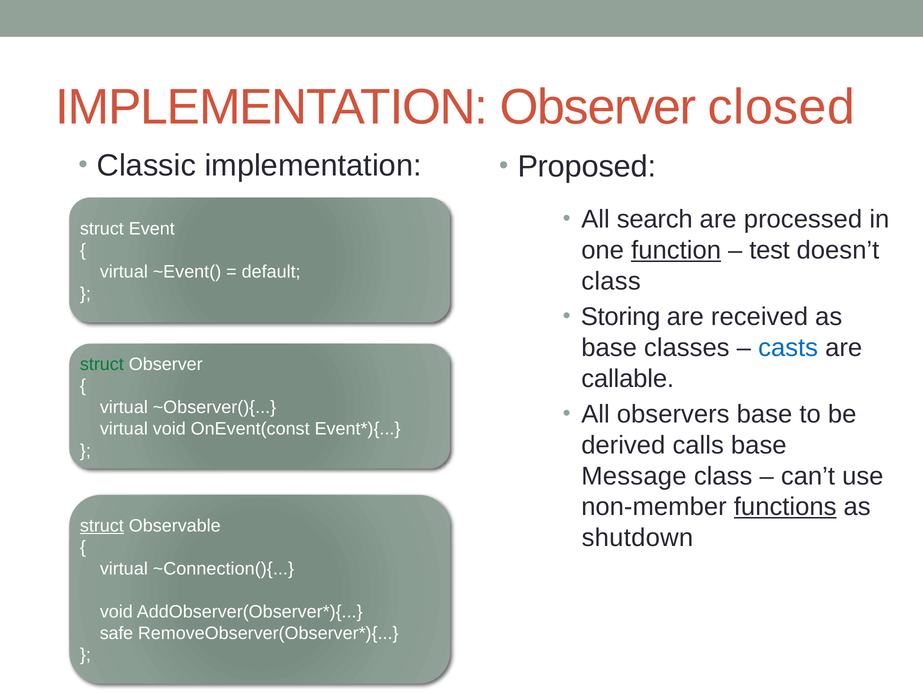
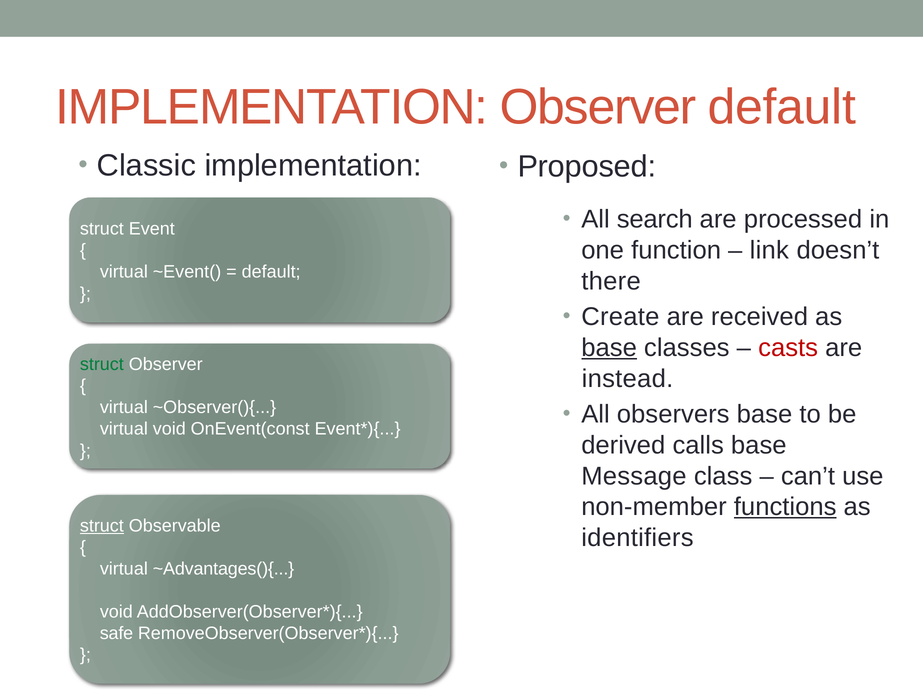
Observer closed: closed -> default (782, 107)
function underline: present -> none (676, 250)
test: test -> link (769, 250)
class: class -> there (611, 281)
Storing: Storing -> Create (620, 317)
base underline: none -> present (609, 348)
casts colour: blue -> red (788, 348)
callable: callable -> instead (627, 379)
shutdown: shutdown -> identifiers (637, 538)
~Connection(){: ~Connection(){ -> ~Advantages(){ (223, 569)
